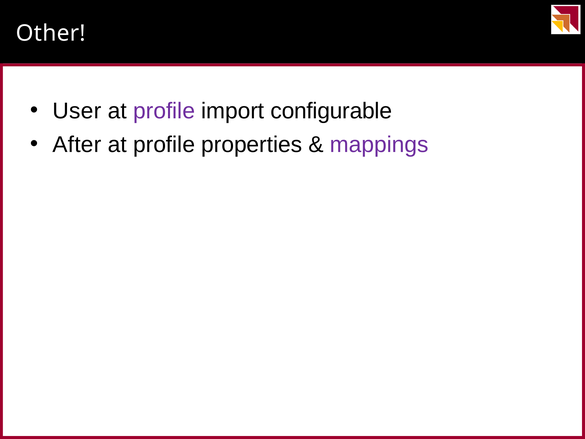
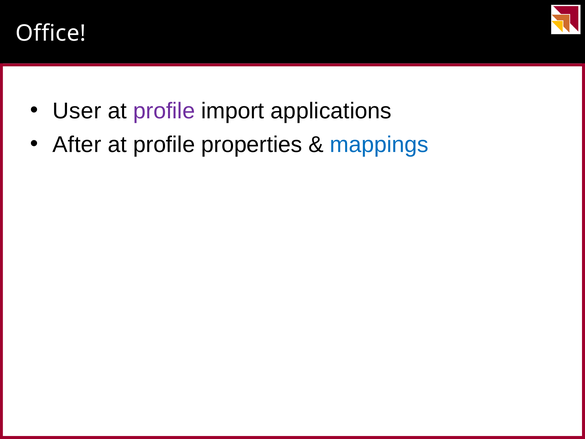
Other: Other -> Office (51, 33)
configurable: configurable -> applications (331, 111)
mappings colour: purple -> blue (379, 145)
